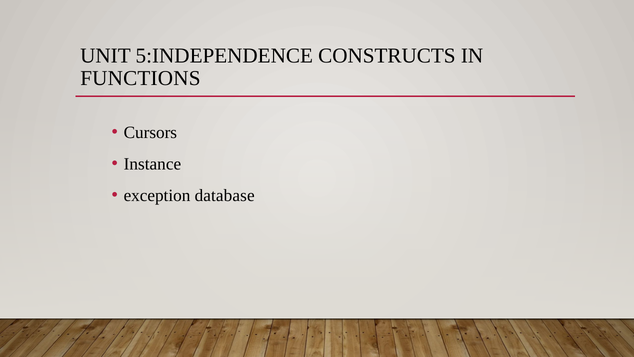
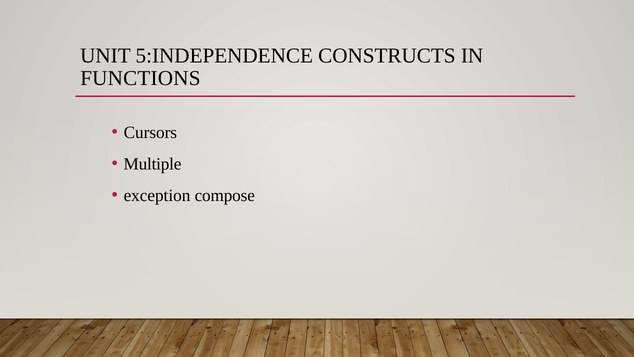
Instance: Instance -> Multiple (153, 164)
database: database -> compose (225, 195)
